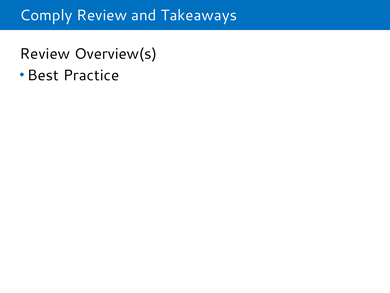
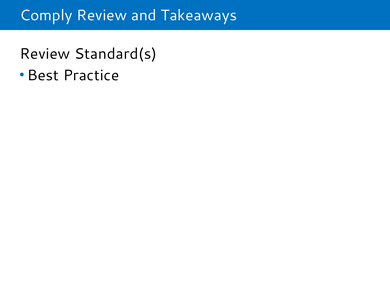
Overview(s: Overview(s -> Standard(s (116, 54)
